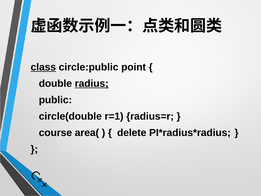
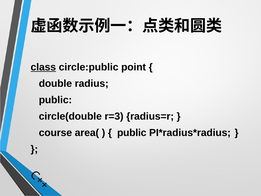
radius underline: present -> none (92, 83)
r=1: r=1 -> r=3 (114, 116)
delete: delete -> public (132, 133)
